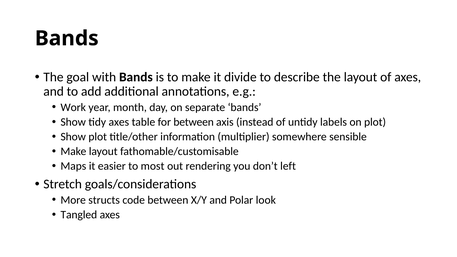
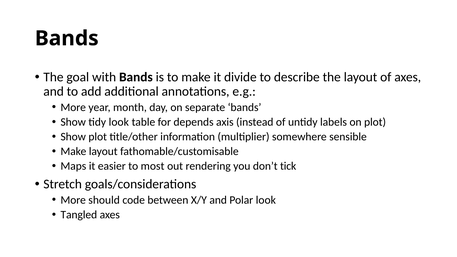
Work: Work -> More (73, 107)
tidy axes: axes -> look (119, 122)
for between: between -> depends (194, 122)
left: left -> tick (288, 166)
structs: structs -> should (104, 200)
